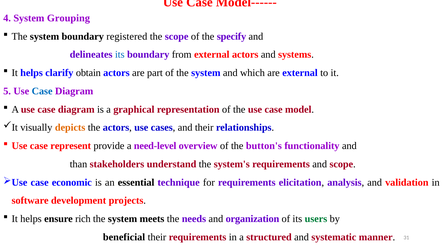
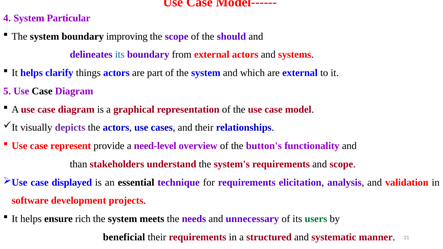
Grouping: Grouping -> Particular (69, 18)
registered: registered -> improving (127, 36)
specify: specify -> should (231, 36)
obtain: obtain -> things (88, 73)
Case colour: blue -> black (42, 91)
depicts colour: orange -> purple (70, 128)
economic: economic -> displayed (72, 182)
organization: organization -> unnecessary (252, 219)
